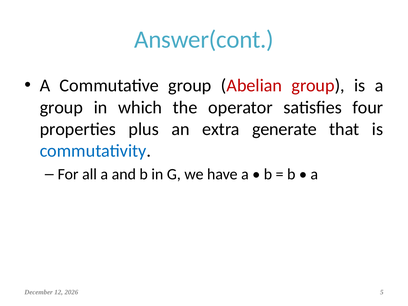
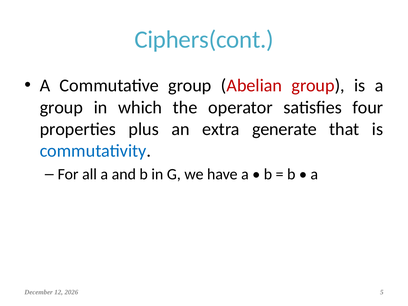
Answer(cont: Answer(cont -> Ciphers(cont (204, 39)
